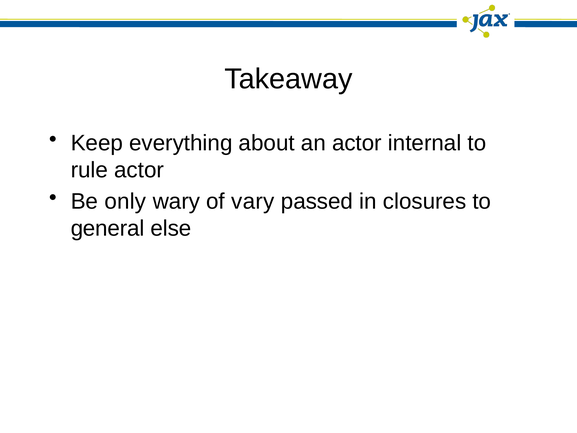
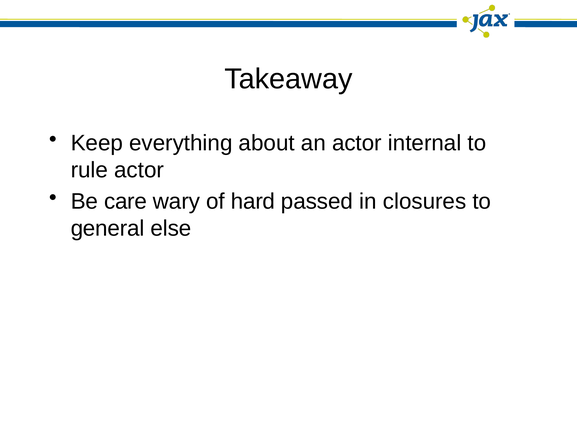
only: only -> care (126, 201)
vary: vary -> hard (253, 201)
